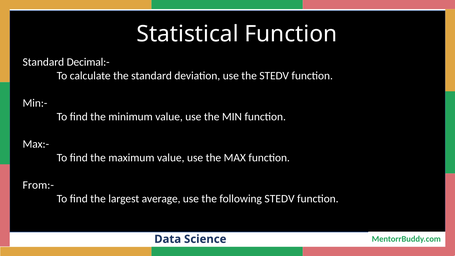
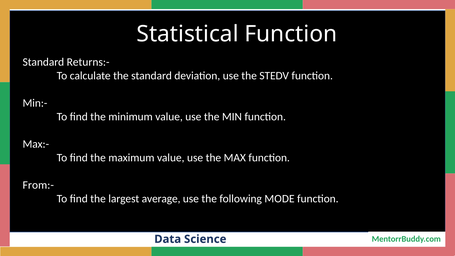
Decimal:-: Decimal:- -> Returns:- (88, 62)
following STEDV: STEDV -> MODE (280, 199)
